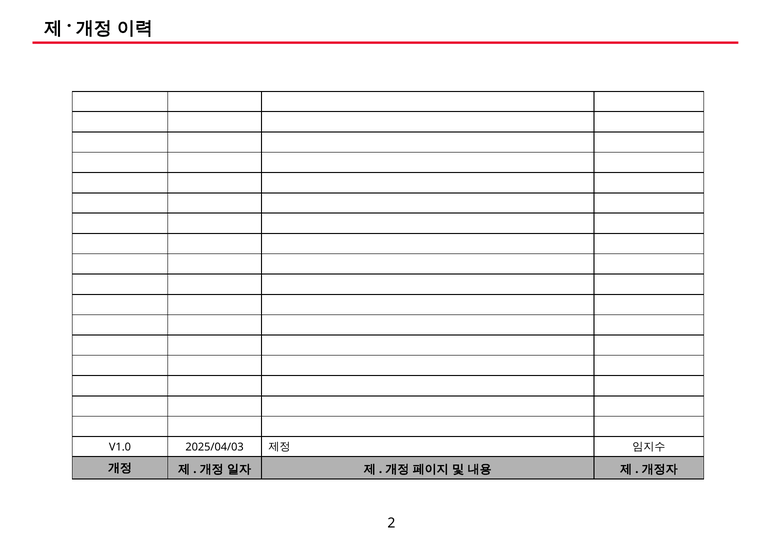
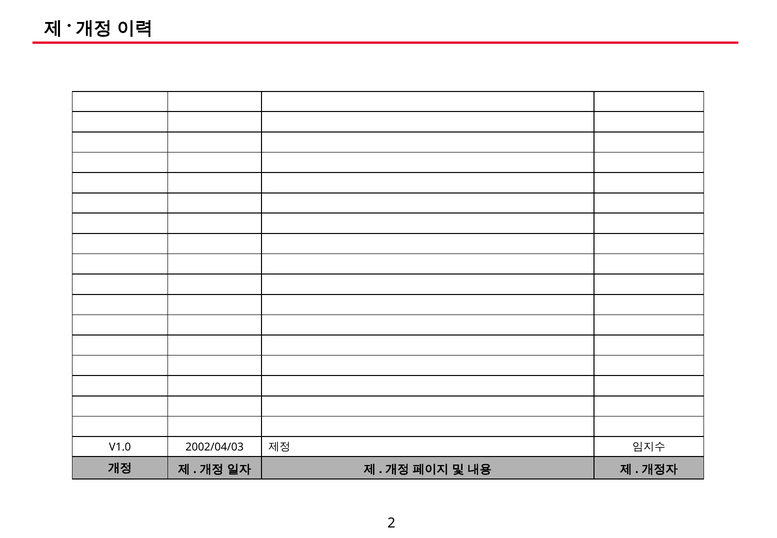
2025/04/03: 2025/04/03 -> 2002/04/03 (215, 447)
